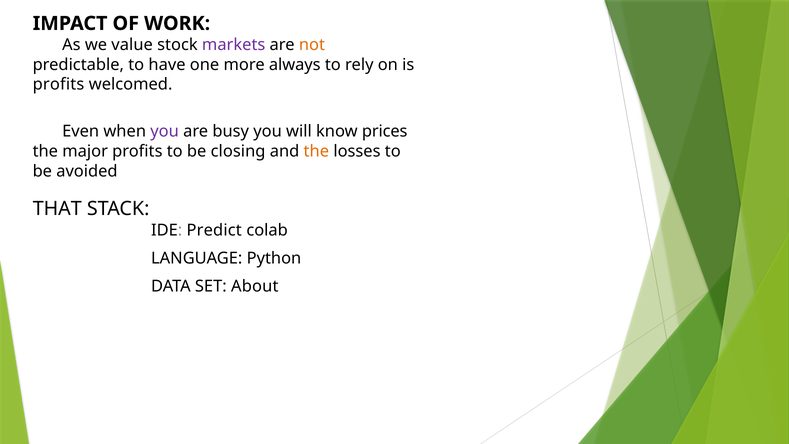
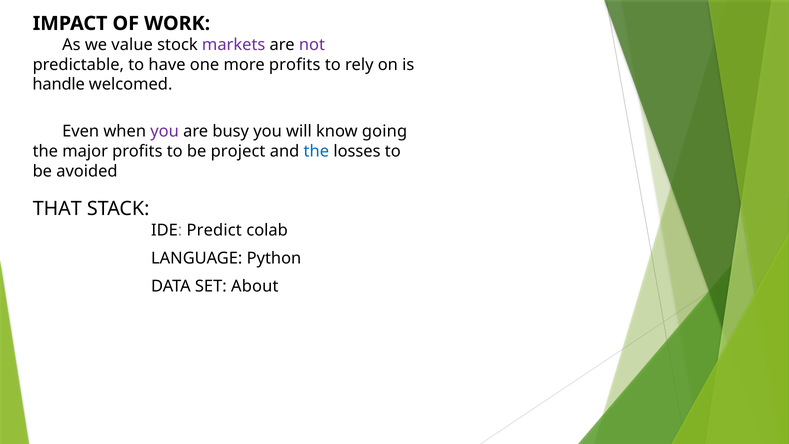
not colour: orange -> purple (312, 45)
more always: always -> profits (295, 65)
profits: profits -> handle (59, 84)
prices: prices -> going (385, 131)
closing: closing -> project (238, 151)
the colour: orange -> blue (316, 151)
